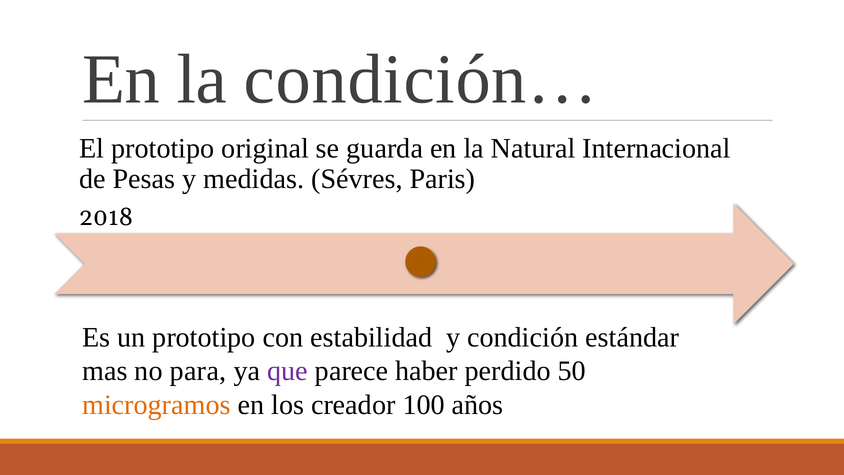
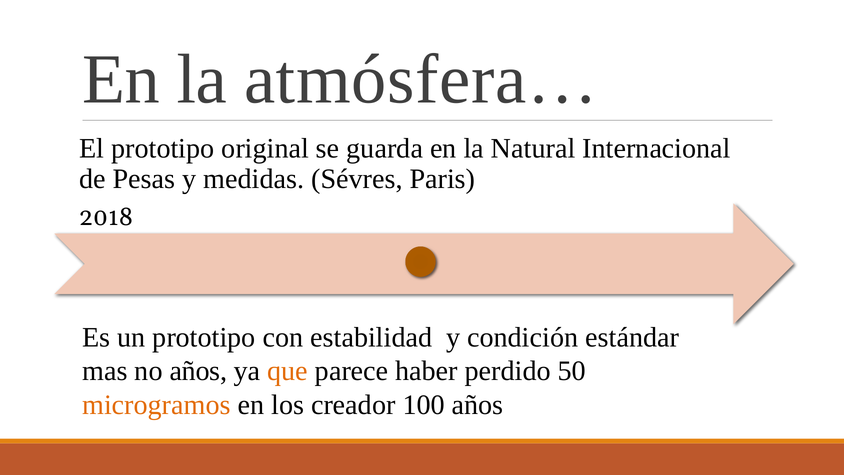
condición…: condición… -> atmósfera… (421, 80)
no para: para -> años (198, 371)
que colour: purple -> orange (288, 371)
